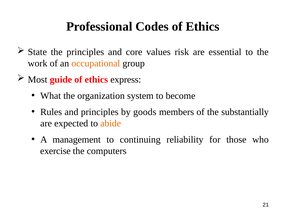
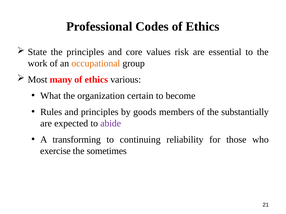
guide: guide -> many (61, 80)
express: express -> various (126, 80)
system: system -> certain (140, 96)
abide colour: orange -> purple (111, 124)
management: management -> transforming (77, 140)
computers: computers -> sometimes (107, 151)
